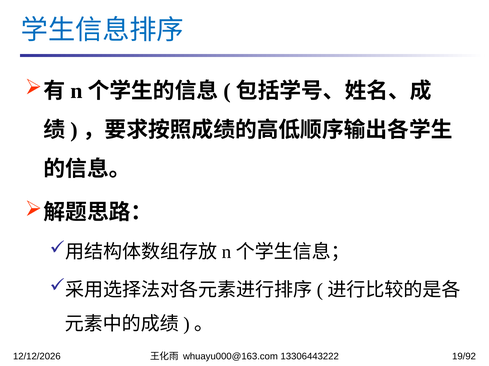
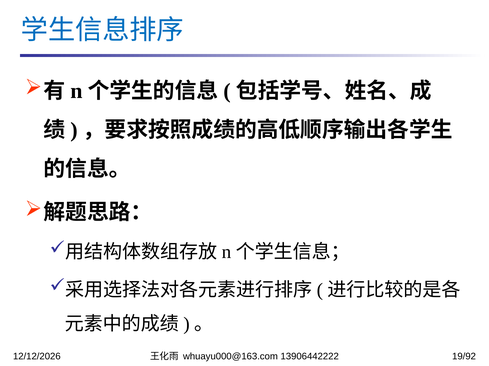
13306443222: 13306443222 -> 13906442222 (310, 357)
